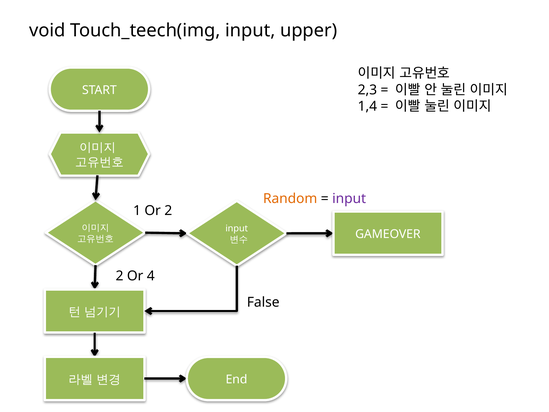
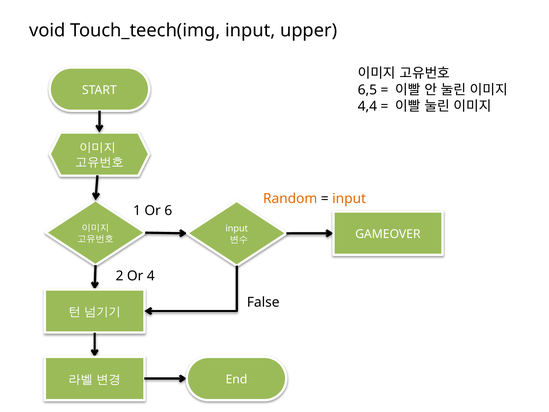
2,3: 2,3 -> 6,5 (367, 90)
1,4: 1,4 -> 4,4 (367, 106)
input colour: purple -> orange (349, 198)
Or 2: 2 -> 6 (168, 211)
